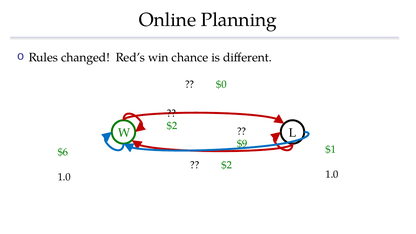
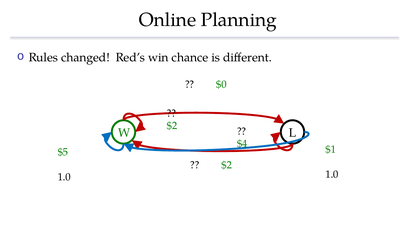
$9: $9 -> $4 (242, 144)
$6: $6 -> $5 (63, 152)
